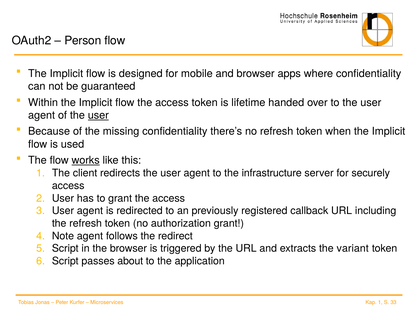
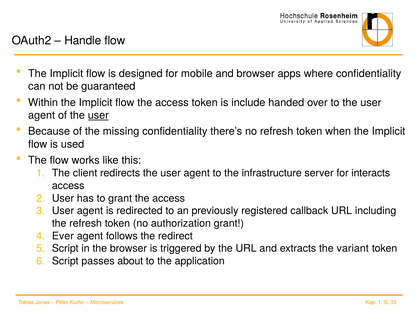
Person: Person -> Handle (83, 41)
lifetime: lifetime -> include (248, 103)
works underline: present -> none (86, 161)
securely: securely -> interacts (371, 173)
Note: Note -> Ever (63, 236)
